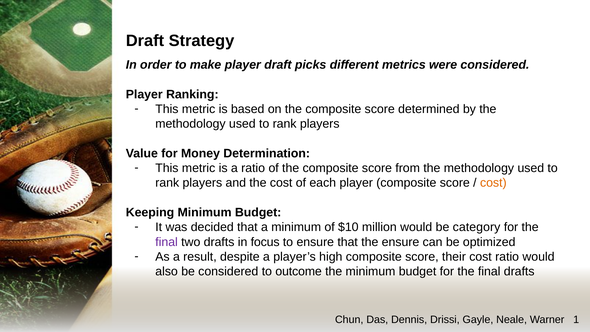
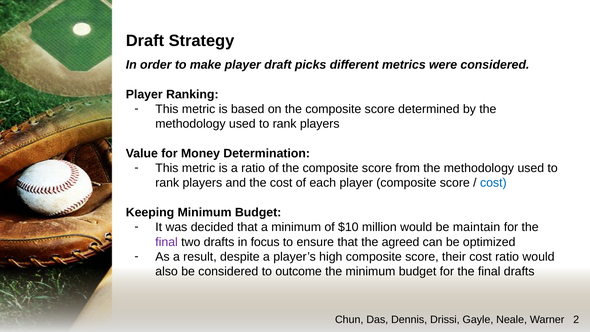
cost colour: orange -> blue (493, 183)
category: category -> maintain (477, 227)
the ensure: ensure -> agreed (401, 242)
1: 1 -> 2 (576, 320)
